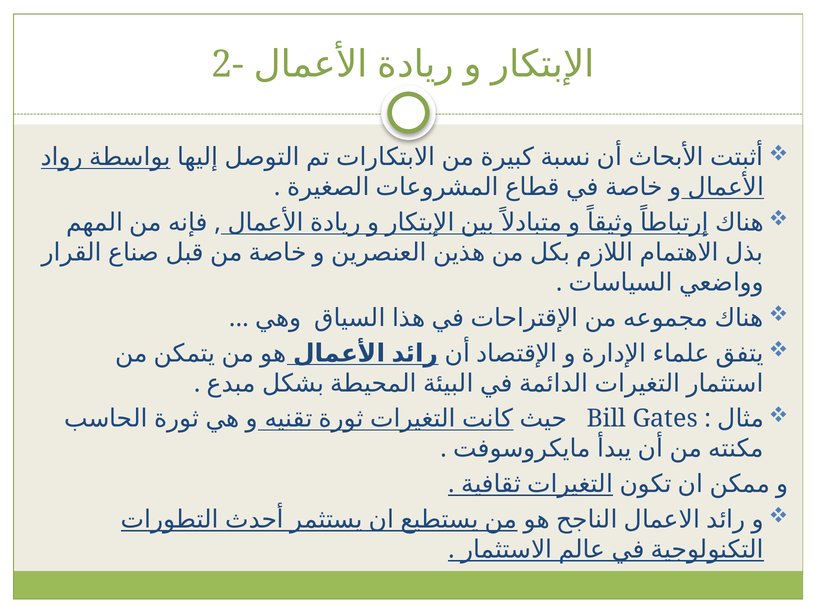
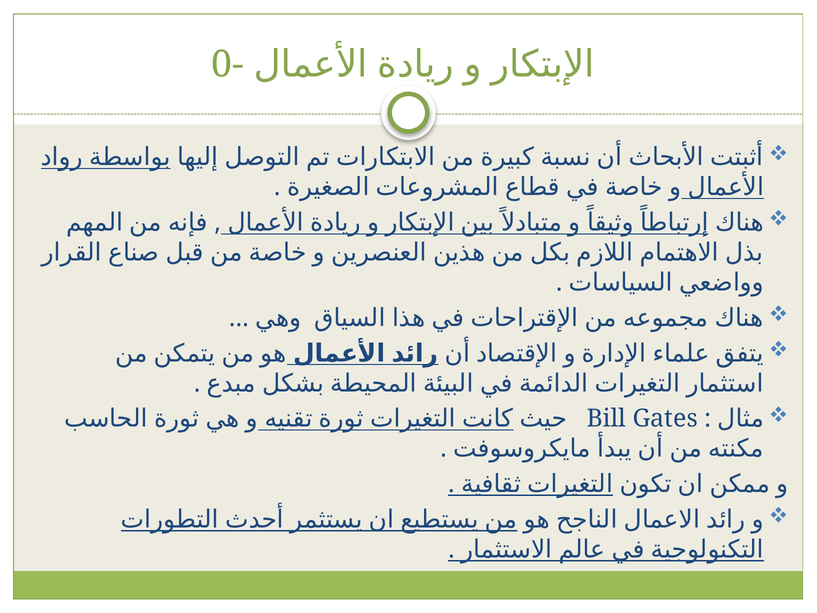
2-: 2- -> 0- (228, 64)
